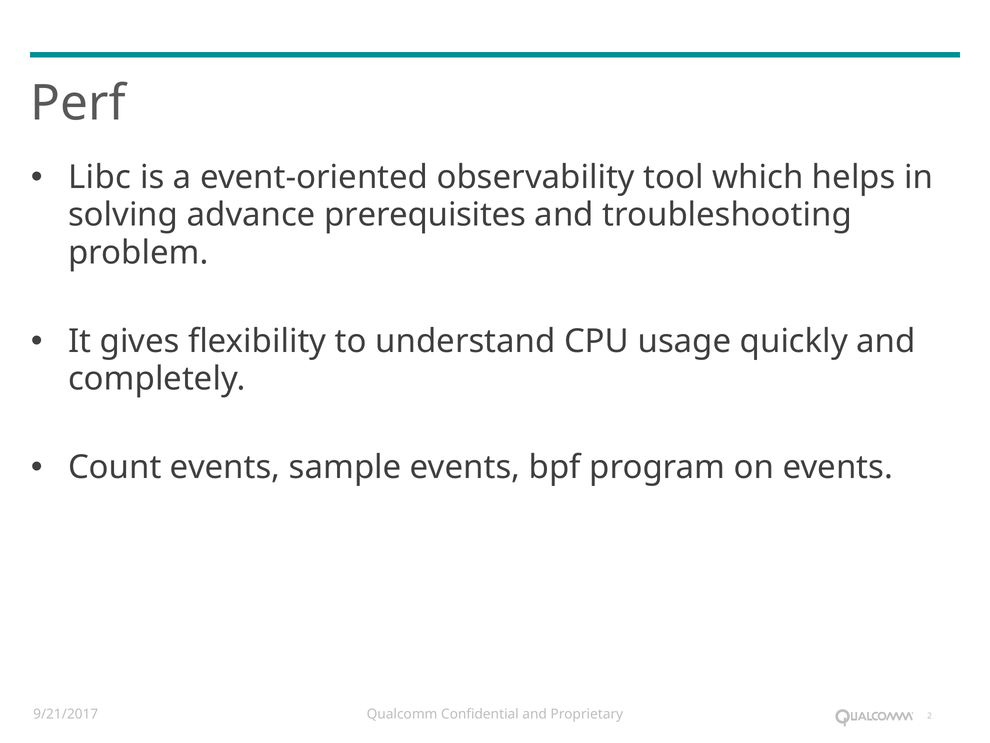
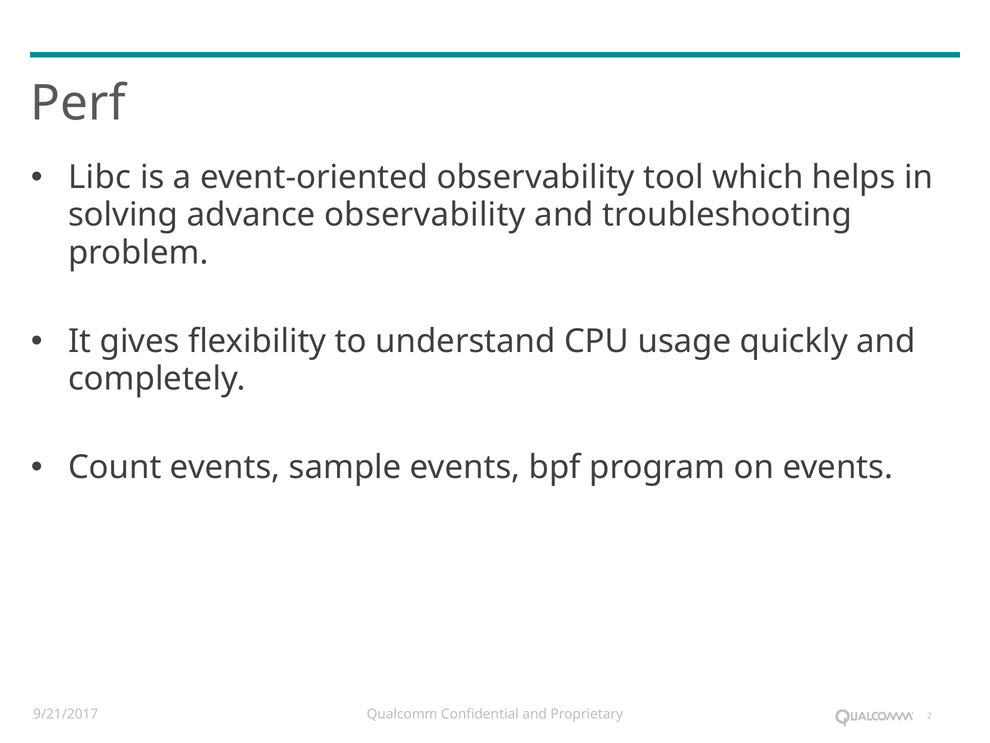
advance prerequisites: prerequisites -> observability (425, 215)
